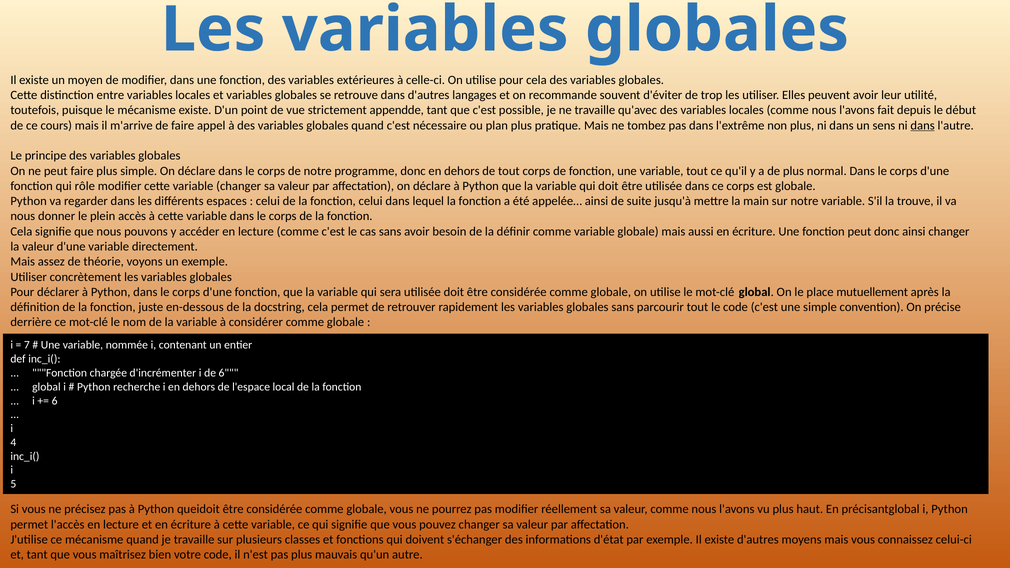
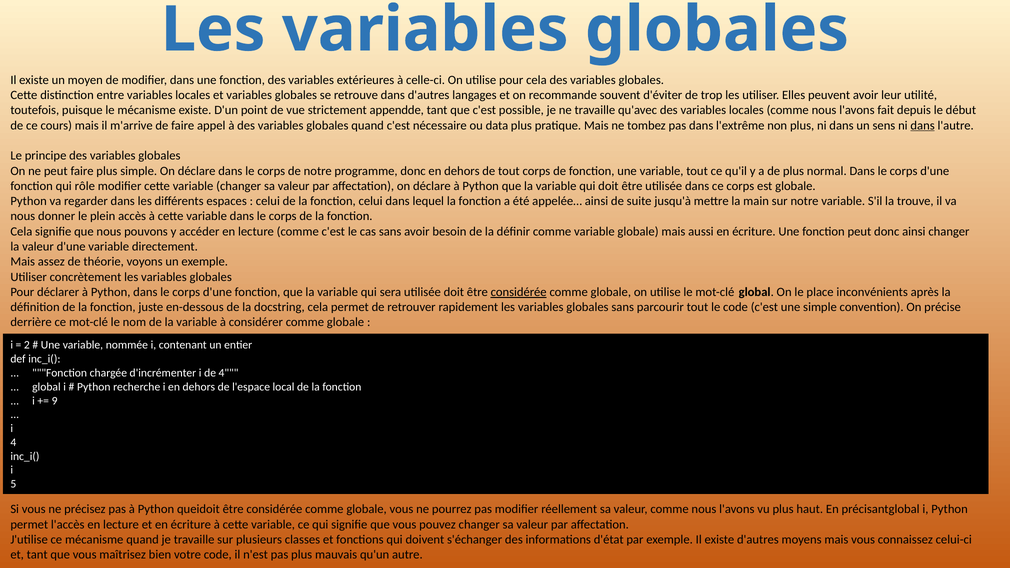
plan: plan -> data (497, 125)
considérée underline: none -> present (519, 292)
mutuellement: mutuellement -> inconvénients (872, 292)
7: 7 -> 2 (27, 345)
de 6: 6 -> 4 (229, 373)
6: 6 -> 9 (55, 401)
